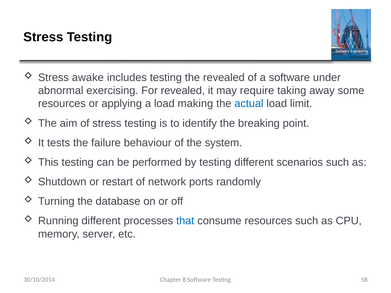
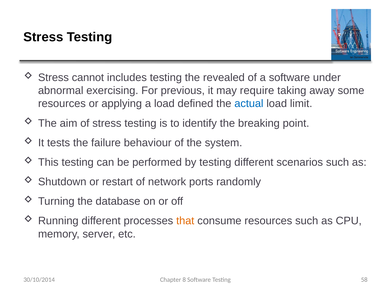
awake: awake -> cannot (88, 78)
For revealed: revealed -> previous (183, 91)
making: making -> defined (195, 104)
that colour: blue -> orange (185, 221)
